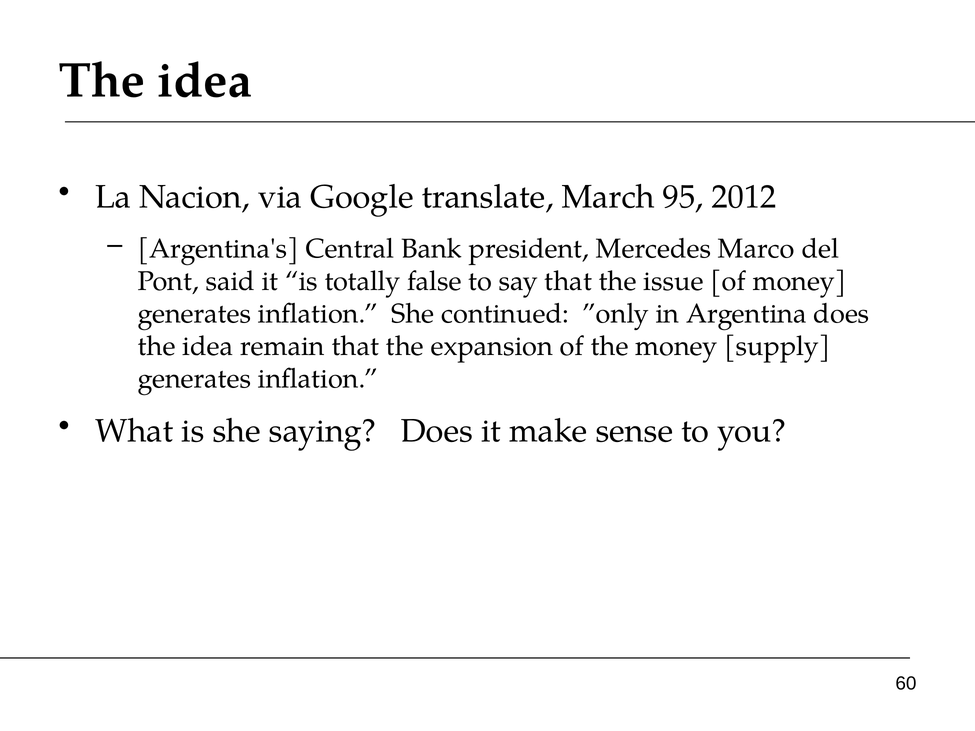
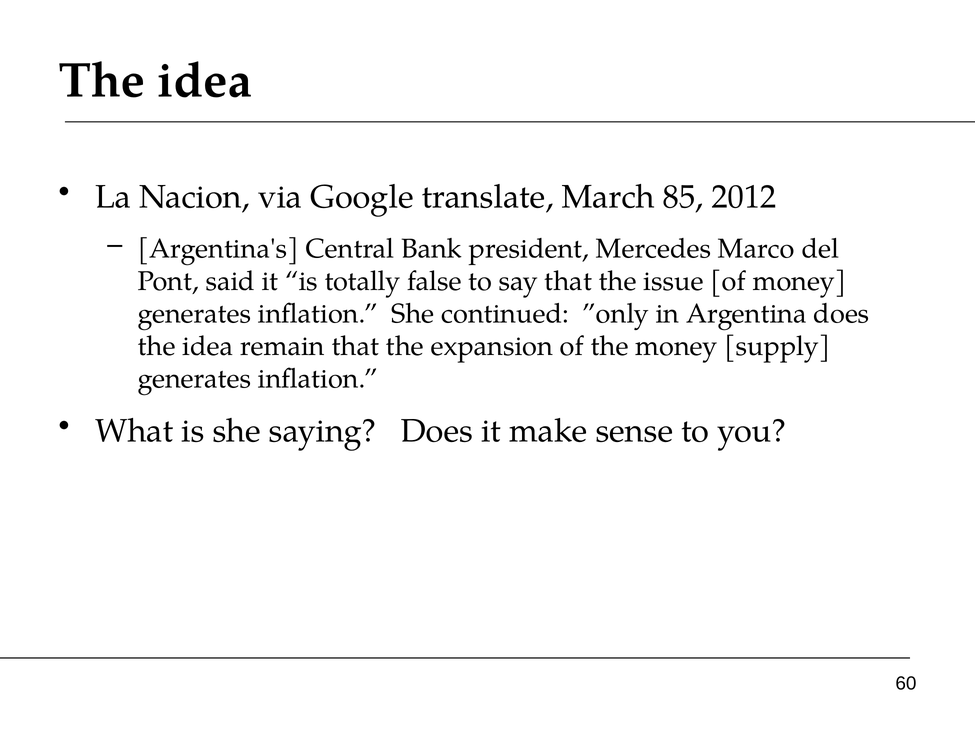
95: 95 -> 85 (683, 197)
